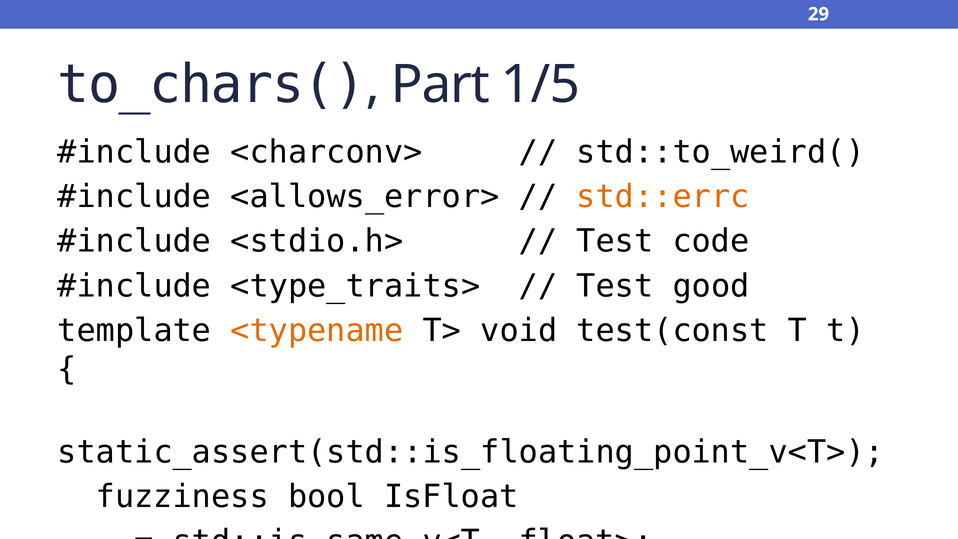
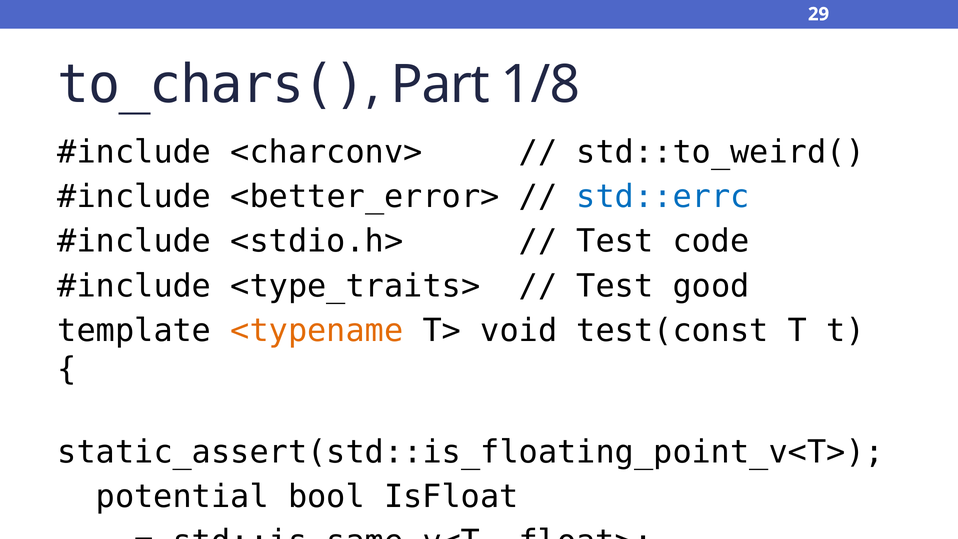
1/5: 1/5 -> 1/8 (540, 85)
<allows_error>: <allows_error> -> <better_error> (365, 197)
std::errc colour: orange -> blue (663, 197)
fuzziness: fuzziness -> potential (182, 497)
